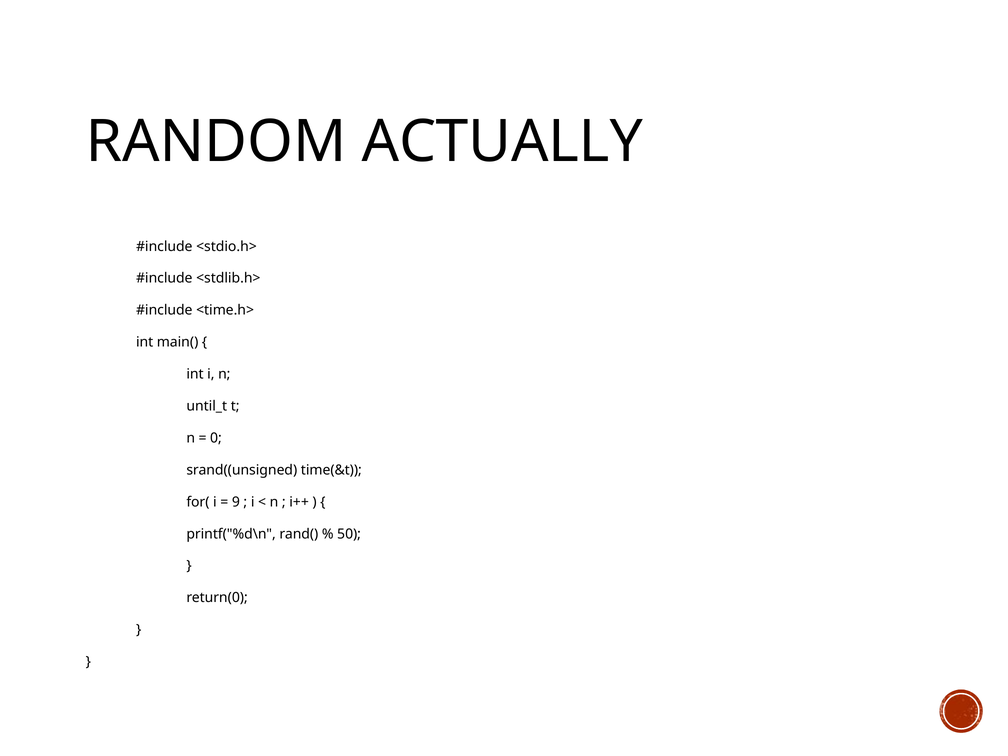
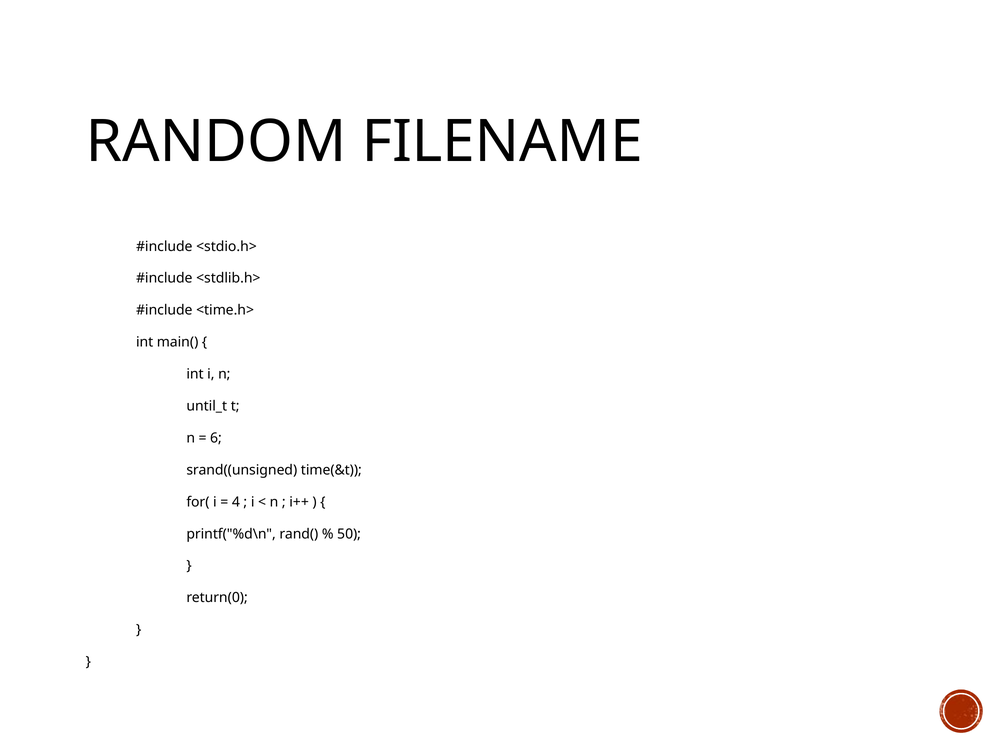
ACTUALLY: ACTUALLY -> FILENAME (502, 142)
0: 0 -> 6 (216, 438)
9: 9 -> 4 (236, 502)
